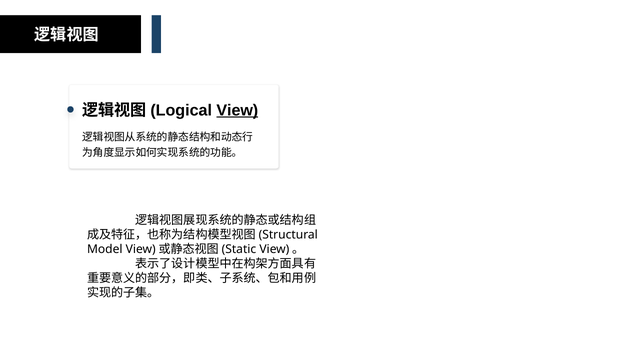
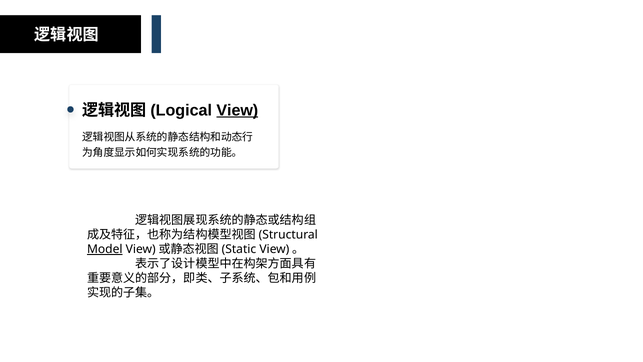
Model underline: none -> present (105, 249)
